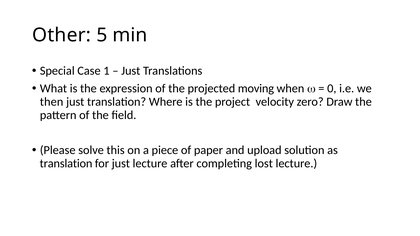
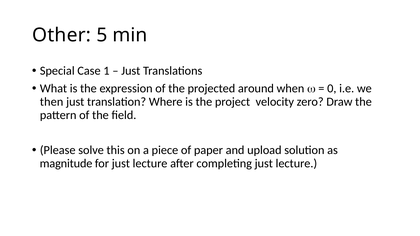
moving: moving -> around (256, 89)
translation: translation -> magnitude (66, 164)
completing lost: lost -> just (264, 164)
